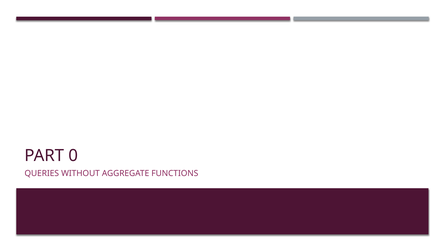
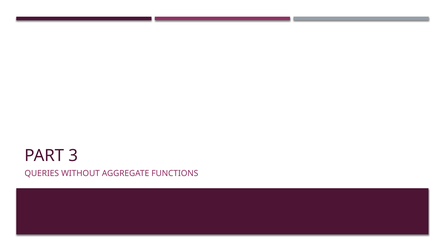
0: 0 -> 3 (73, 155)
